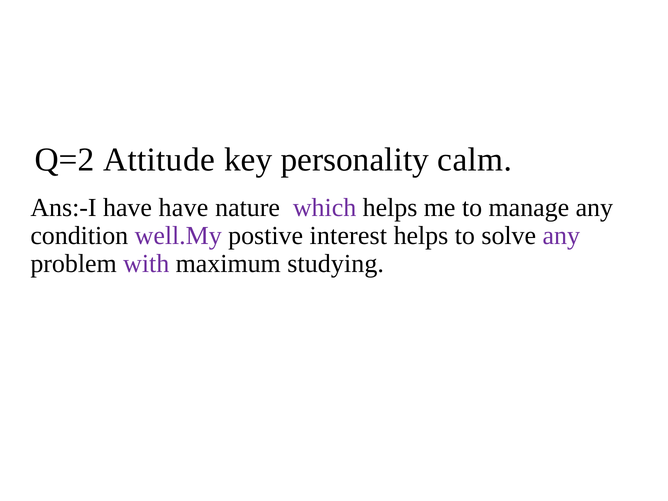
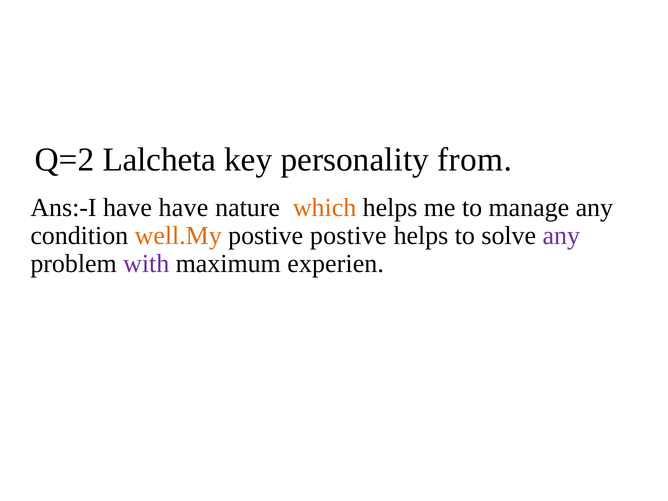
Attitude: Attitude -> Lalcheta (159, 160)
calm: calm -> from (475, 160)
which colour: purple -> orange (325, 208)
well.My colour: purple -> orange (178, 236)
postive interest: interest -> postive (348, 236)
studying: studying -> experien (336, 264)
